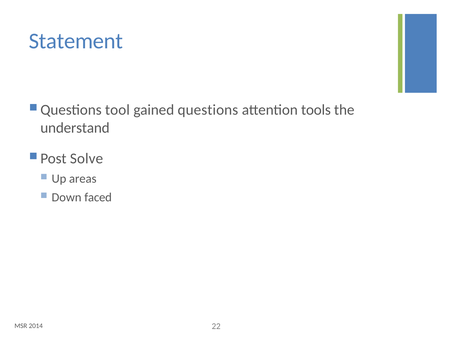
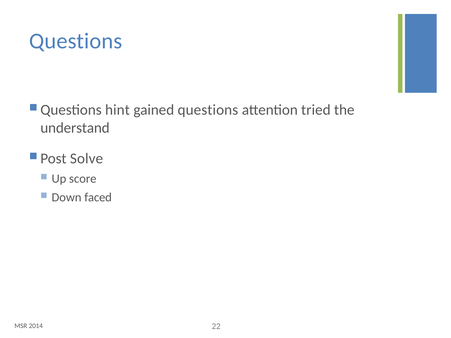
Statement: Statement -> Questions (76, 41)
tool: tool -> hint (117, 110)
tools: tools -> tried (316, 110)
areas: areas -> score (83, 179)
